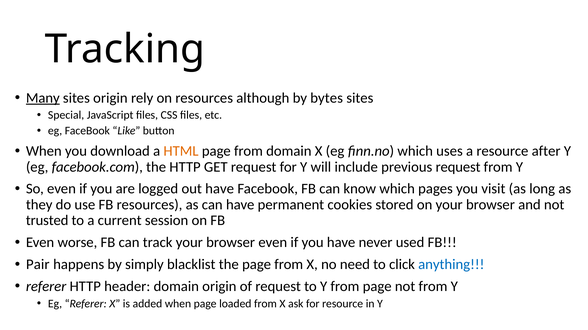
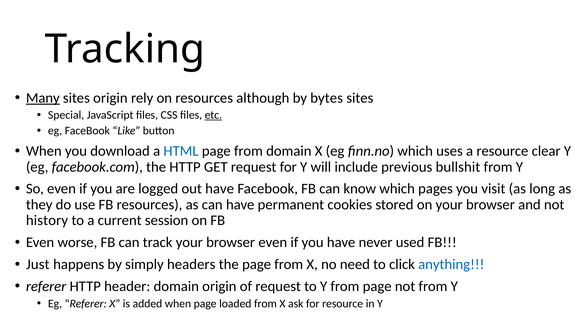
etc underline: none -> present (213, 115)
HTML colour: orange -> blue (181, 151)
after: after -> clear (546, 151)
previous request: request -> bullshit (458, 167)
trusted: trusted -> history (47, 221)
Pair: Pair -> Just (38, 265)
blacklist: blacklist -> headers (191, 265)
